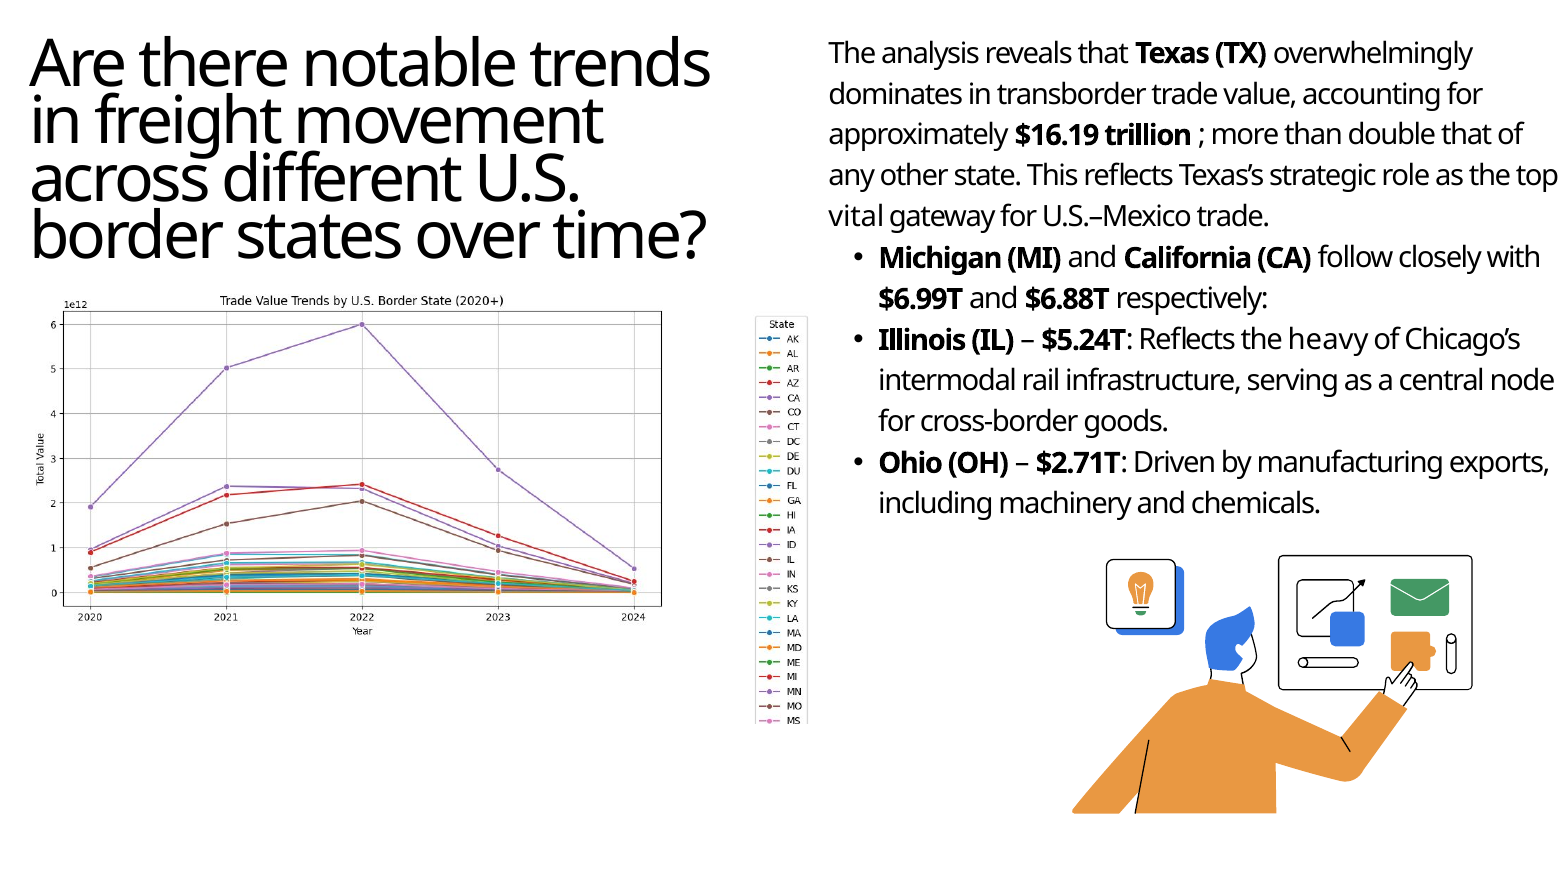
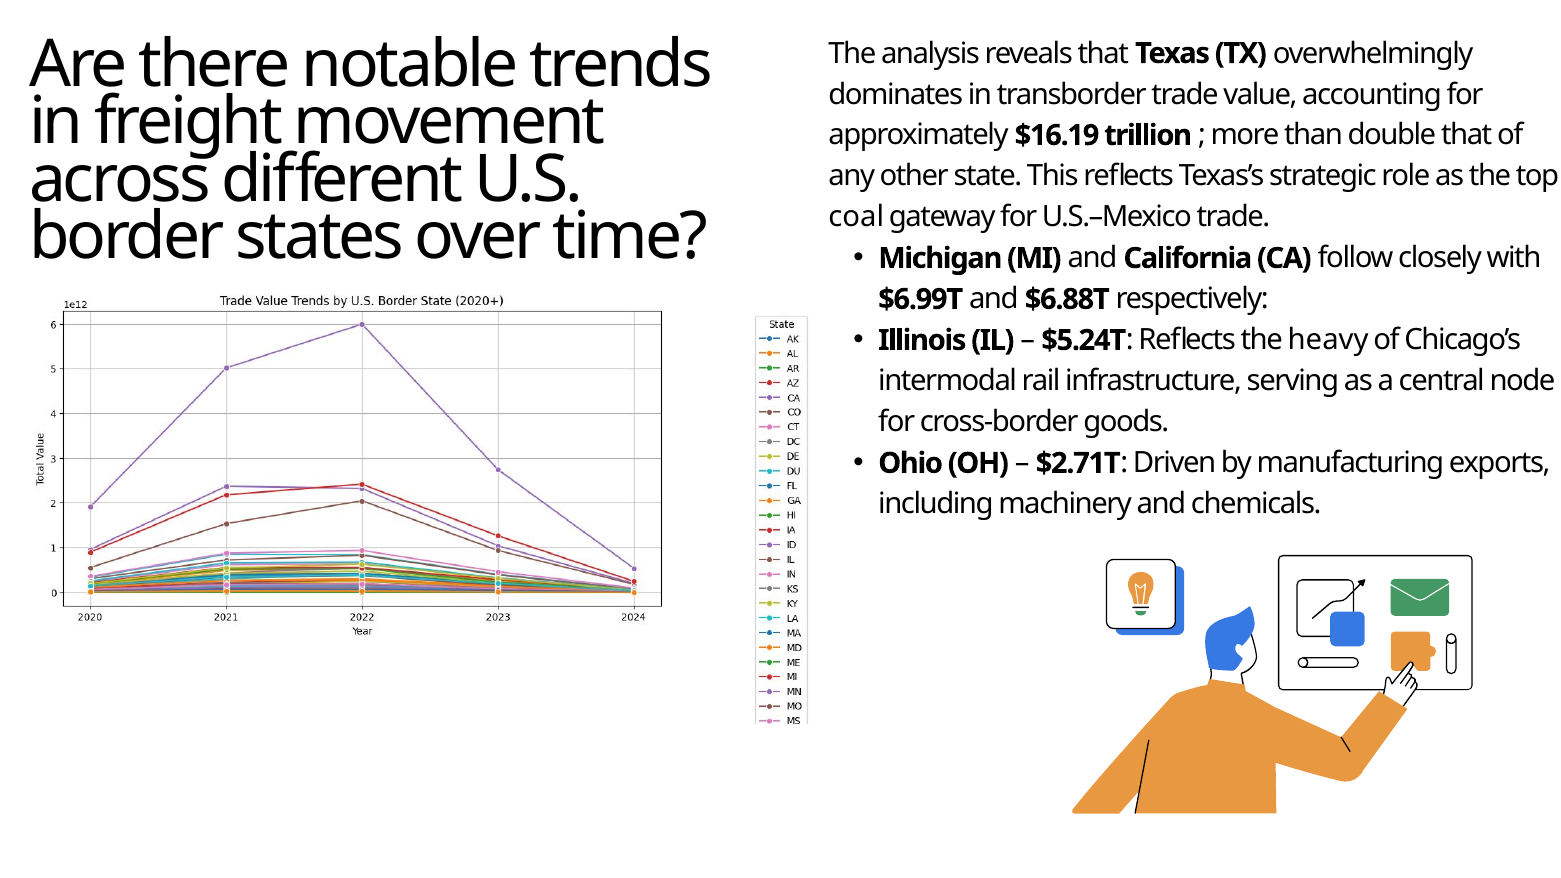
vital: vital -> coal (856, 217)
